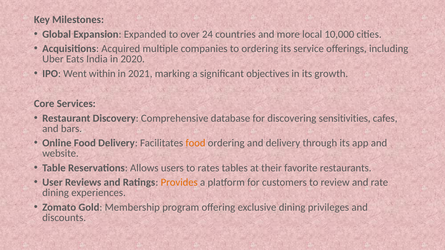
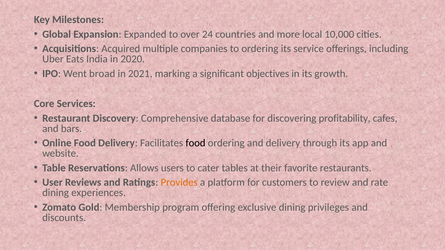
within: within -> broad (102, 74)
sensitivities: sensitivities -> profitability (345, 118)
food colour: orange -> black (196, 143)
rates: rates -> cater (208, 168)
